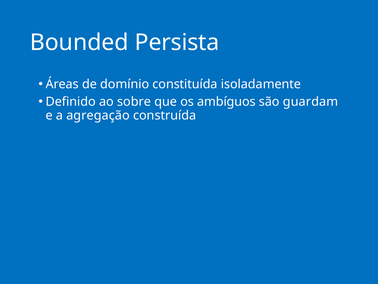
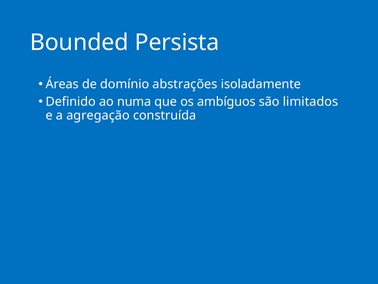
constituída: constituída -> abstrações (185, 84)
sobre: sobre -> numa (134, 102)
guardam: guardam -> limitados (311, 102)
